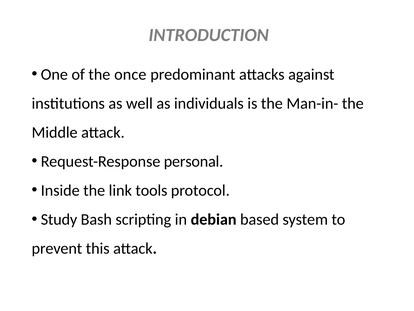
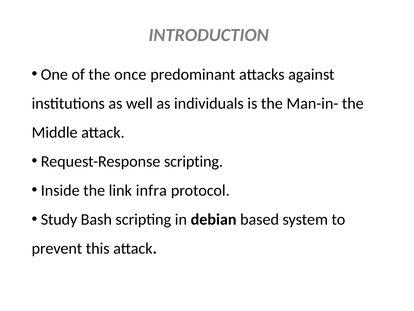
Request-Response personal: personal -> scripting (193, 161)
tools: tools -> infra (151, 190)
